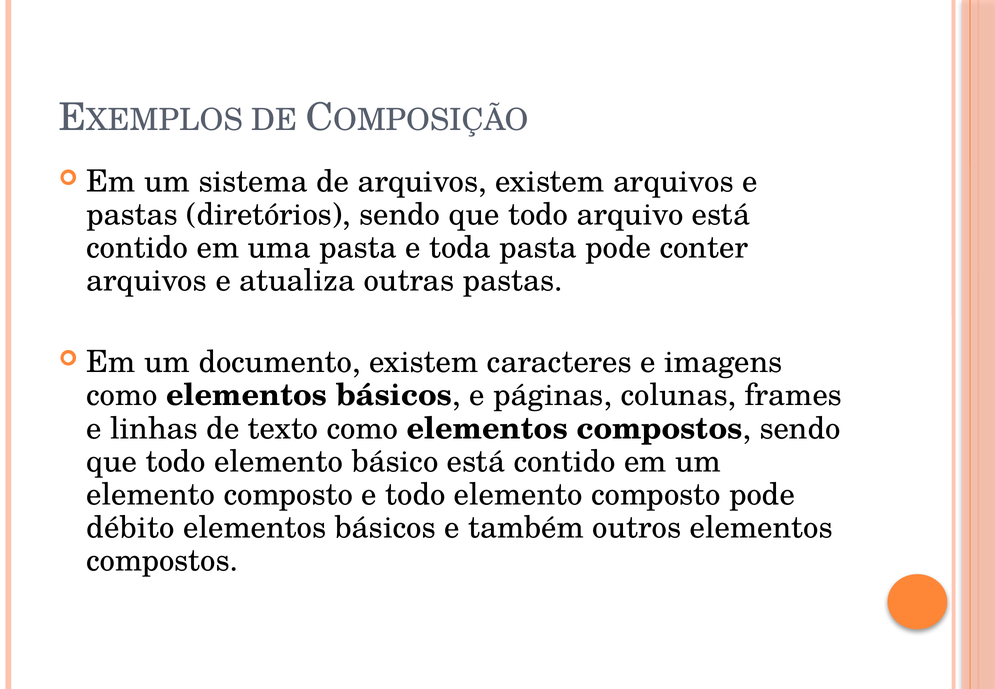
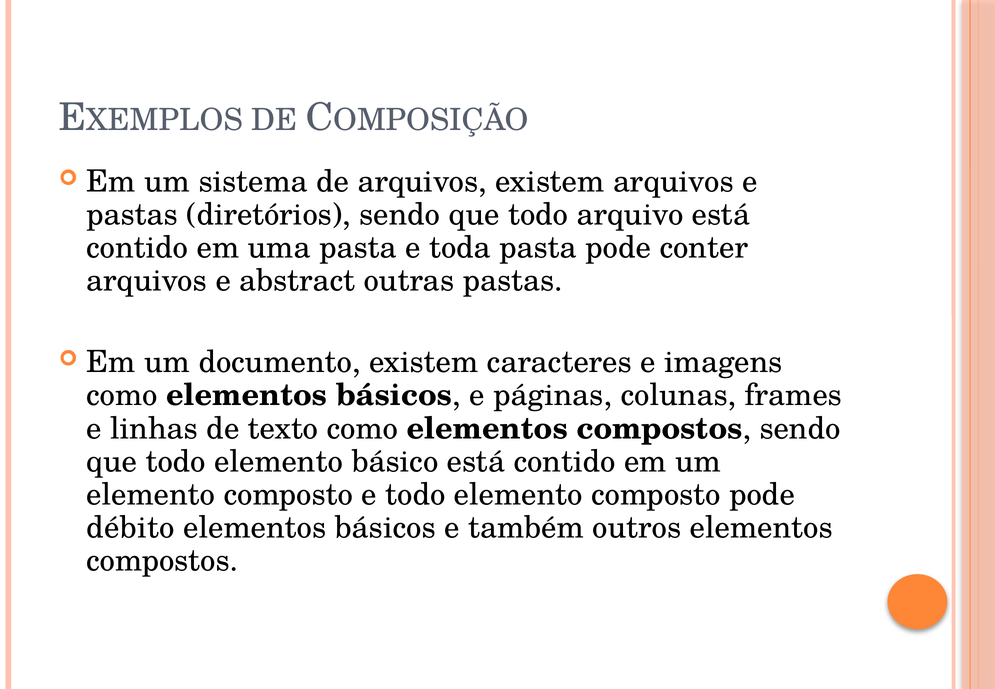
atualiza: atualiza -> abstract (297, 281)
